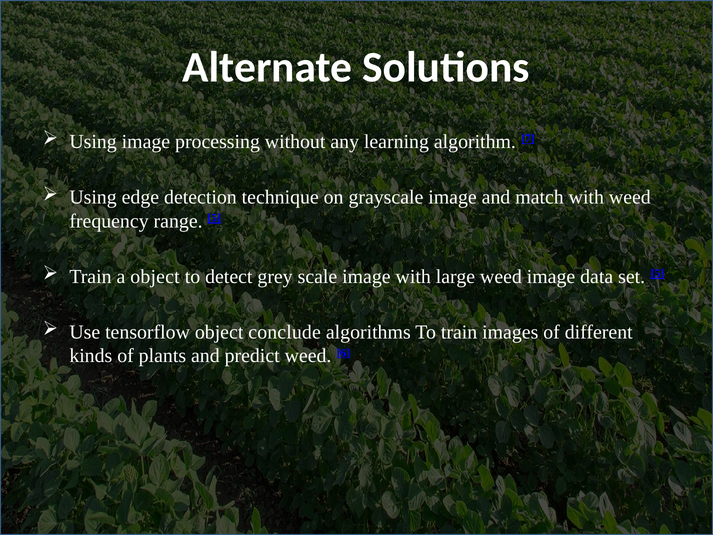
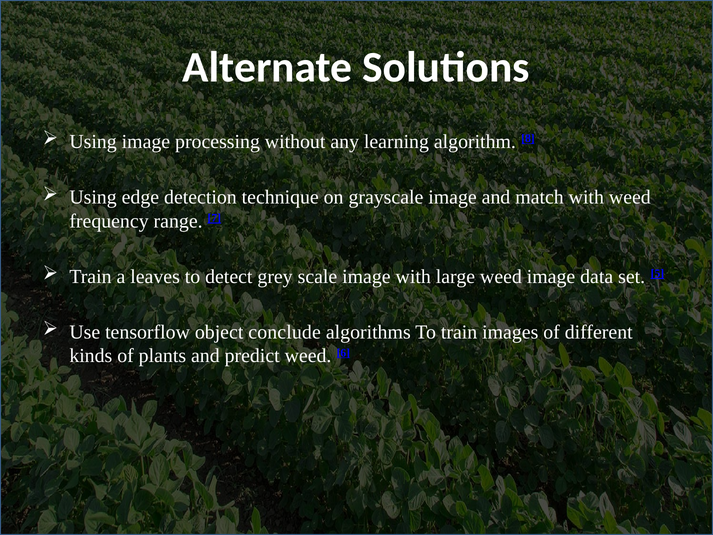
7: 7 -> 8 (528, 138)
range 5: 5 -> 7 (214, 218)
a object: object -> leaves (155, 276)
